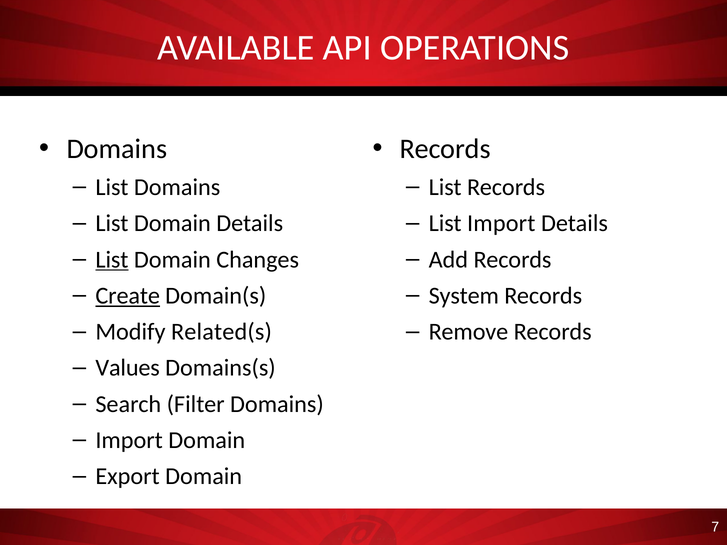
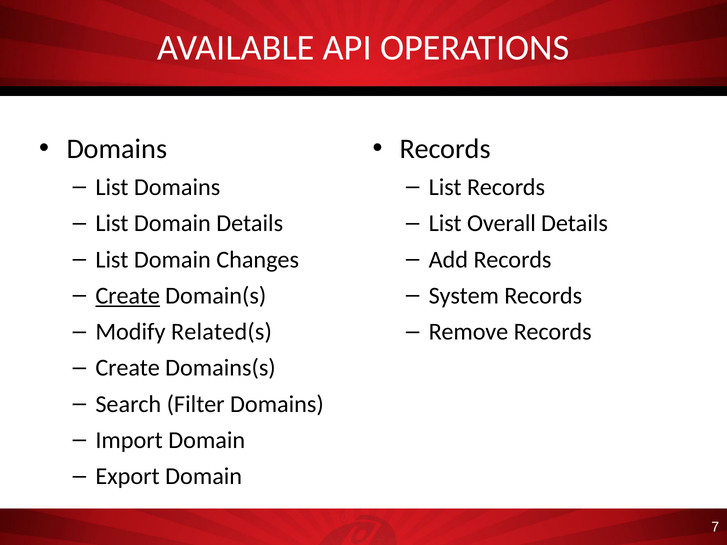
List Import: Import -> Overall (501, 224)
List underline: present -> none (112, 260)
Values: Values -> Create (128, 368)
